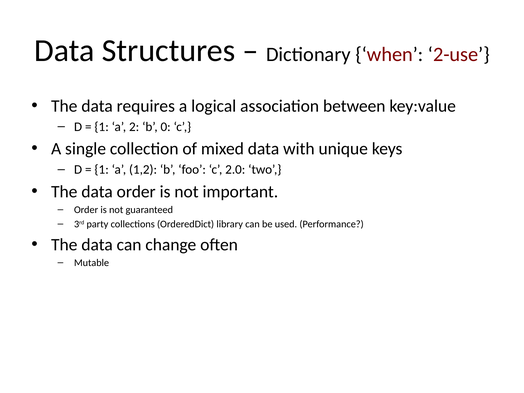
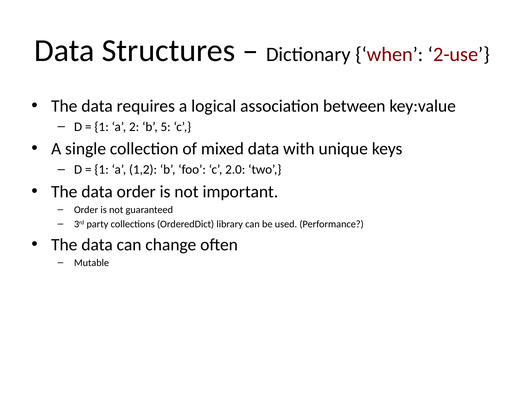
0: 0 -> 5 (166, 127)
